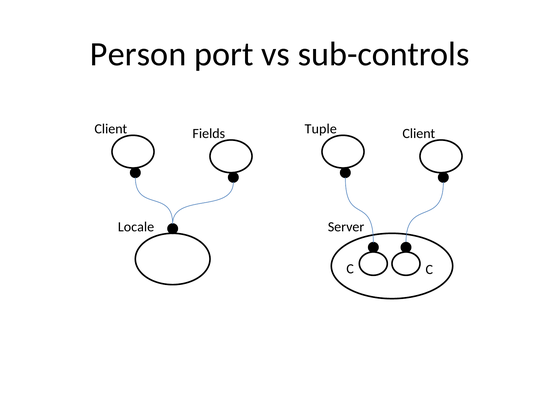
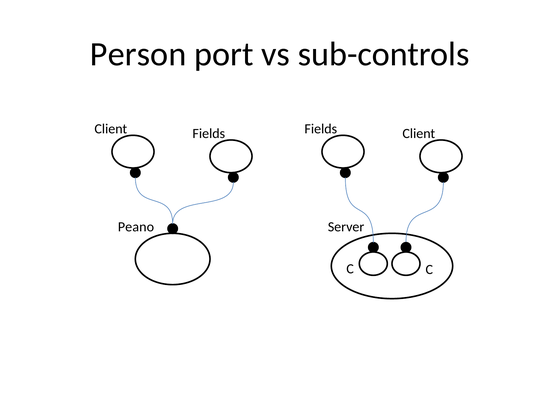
Tuple: Tuple -> Fields (321, 129)
Locale: Locale -> Peano (136, 227)
